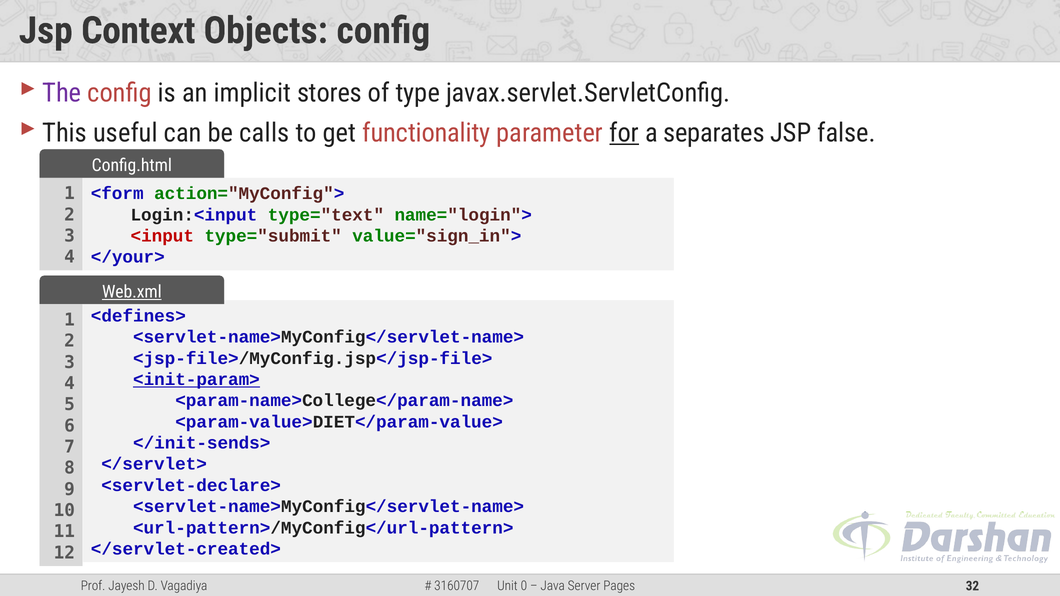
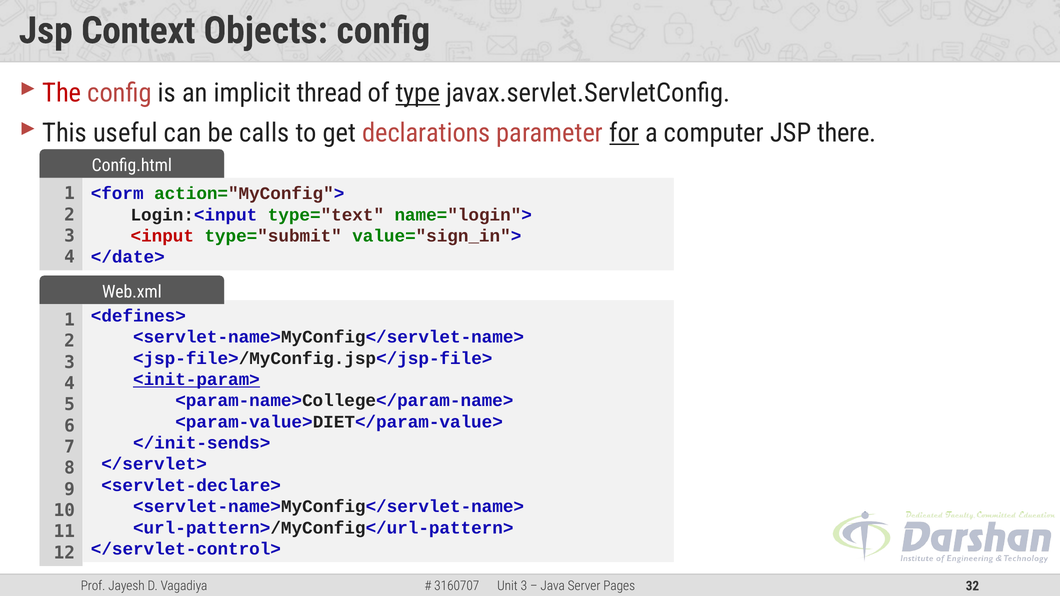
The colour: purple -> red (62, 93)
stores: stores -> thread (330, 93)
type underline: none -> present (418, 93)
functionality: functionality -> declarations (426, 133)
separates: separates -> computer (714, 133)
false: false -> there (847, 133)
</your>: </your> -> </date> (128, 257)
Web.xml underline: present -> none (132, 292)
</servlet-created>: </servlet-created> -> </servlet-control> (186, 549)
0: 0 -> 3 (524, 586)
